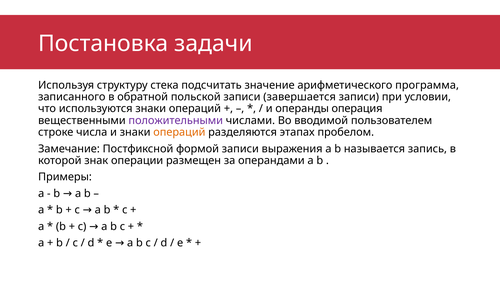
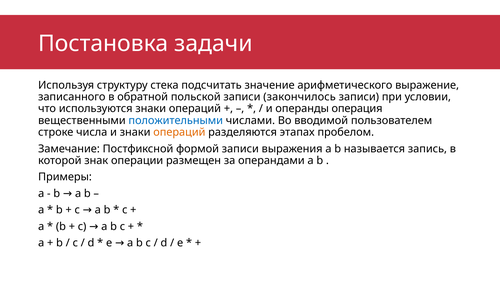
программа: программа -> выражение (427, 85)
завершается: завершается -> закончилось (300, 97)
положительными colour: purple -> blue (176, 121)
